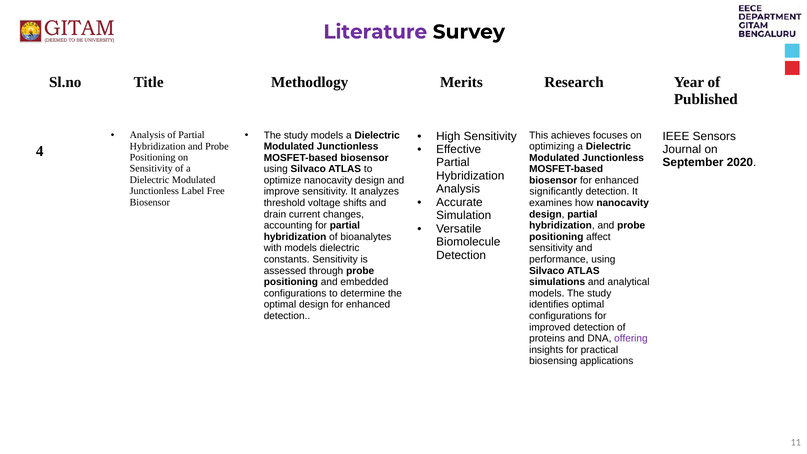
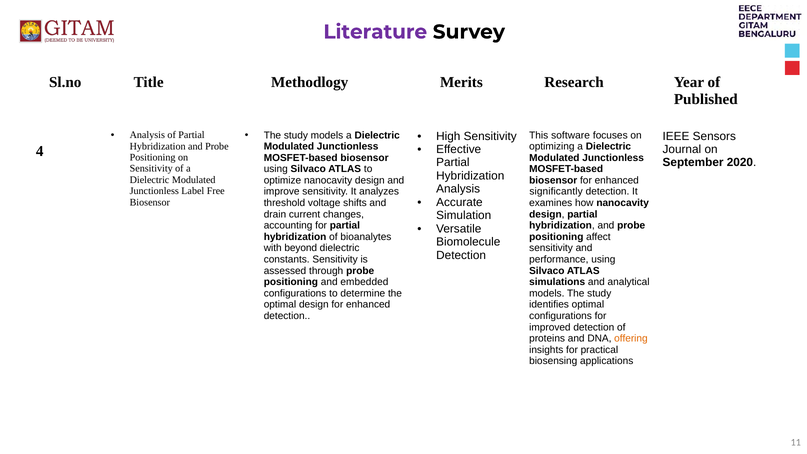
achieves: achieves -> software (571, 135)
with models: models -> beyond (301, 248)
offering colour: purple -> orange (631, 338)
